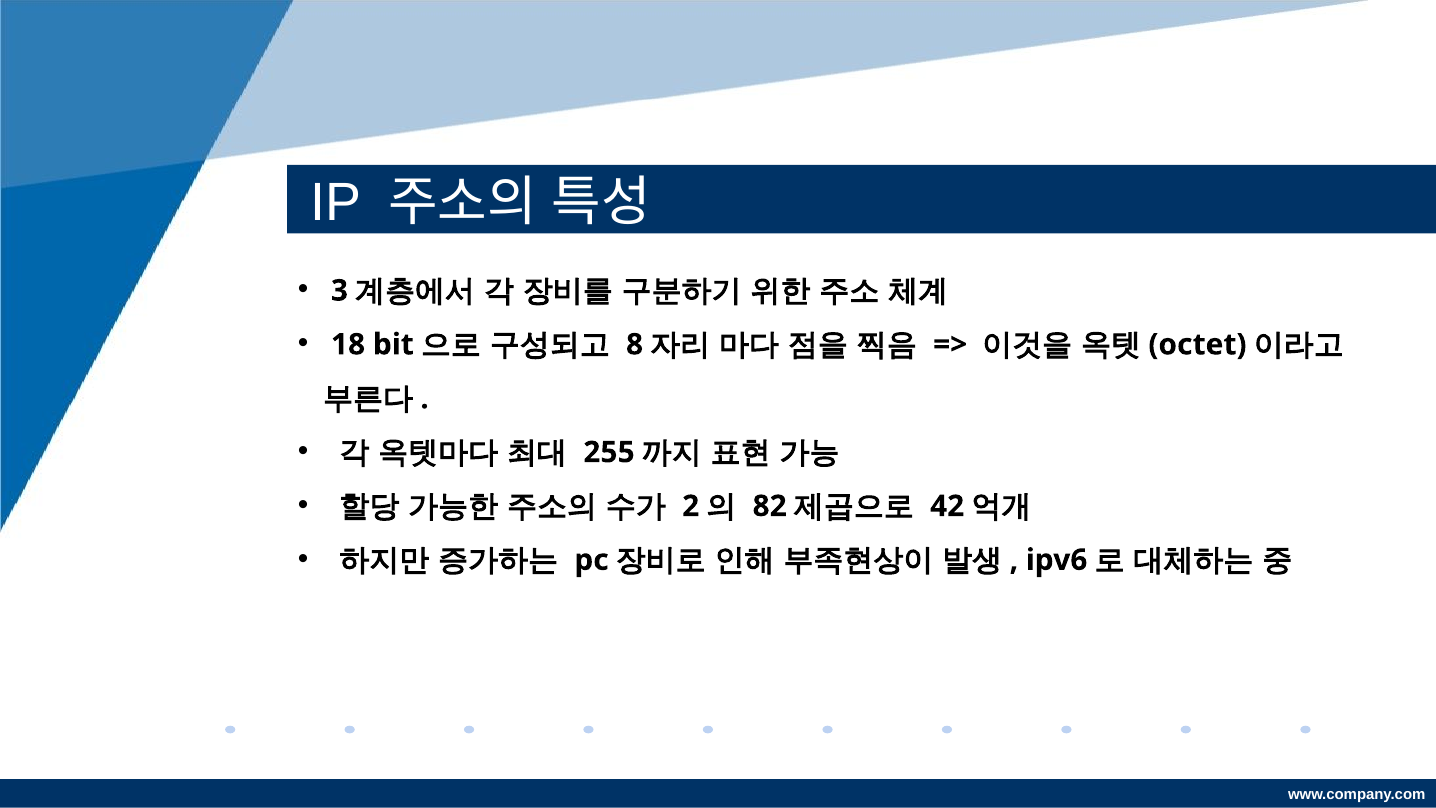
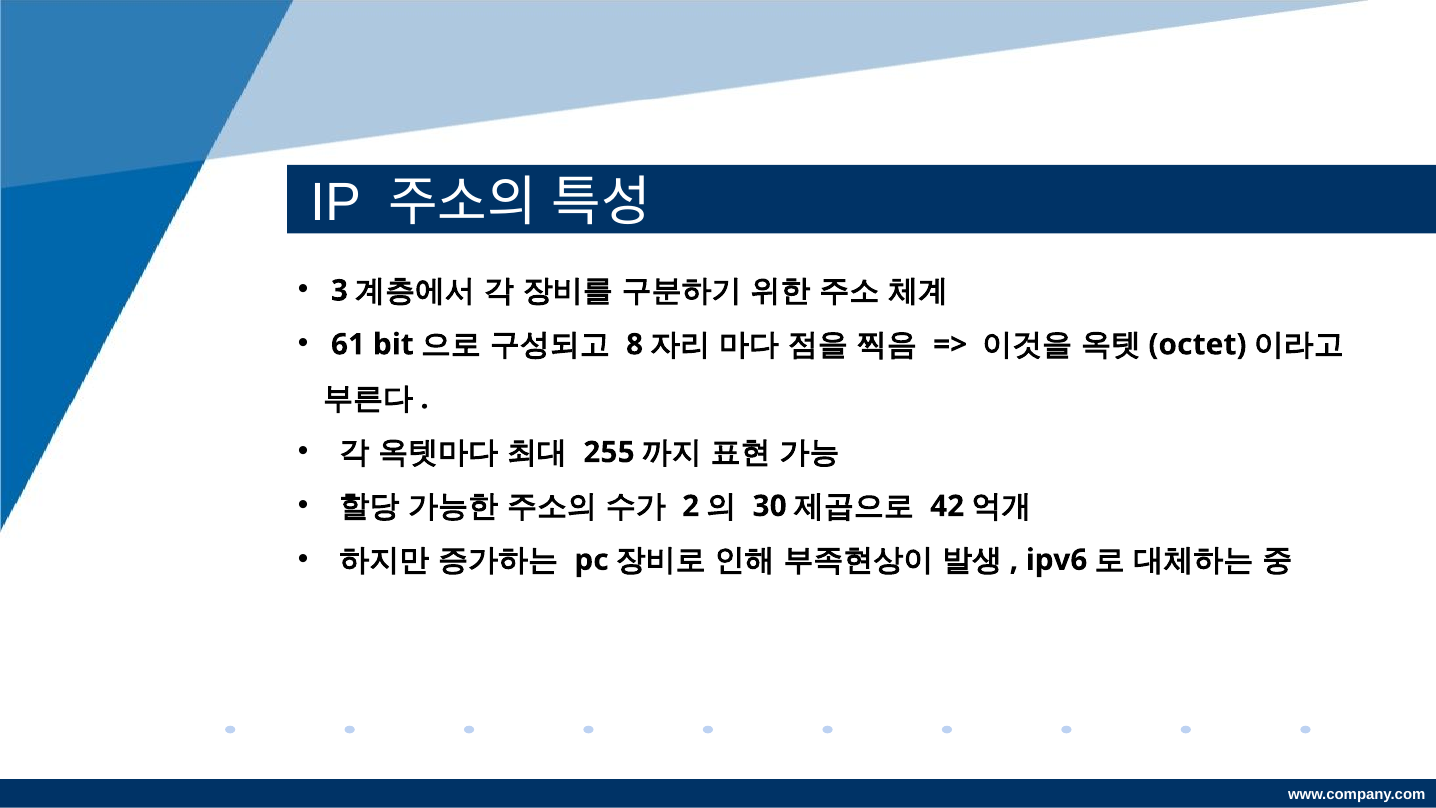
18: 18 -> 61 (348, 344)
82: 82 -> 30 (770, 506)
